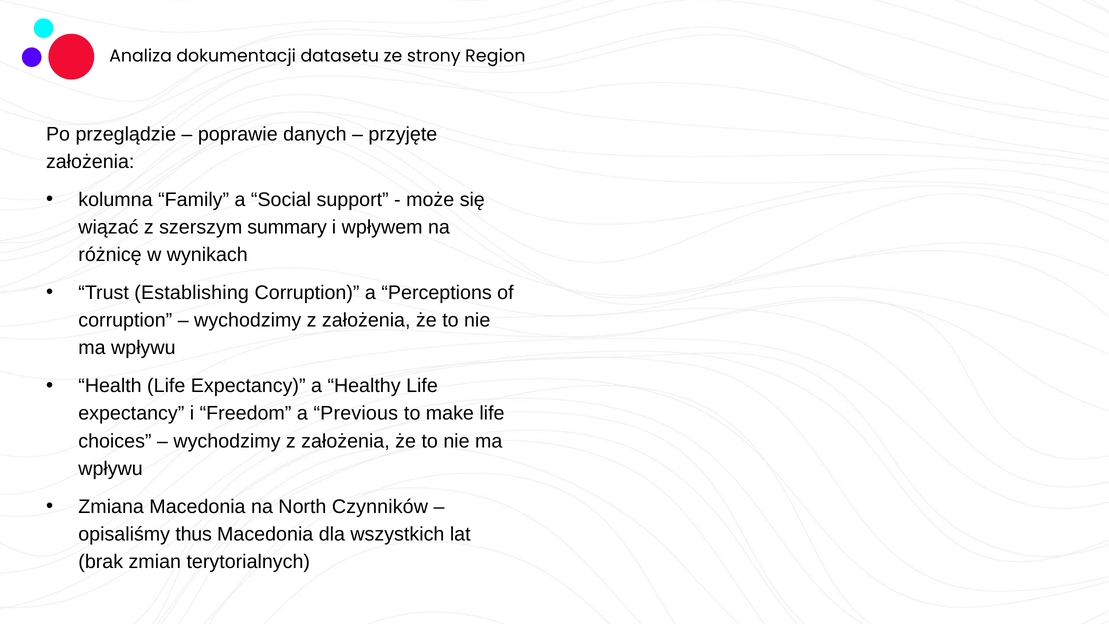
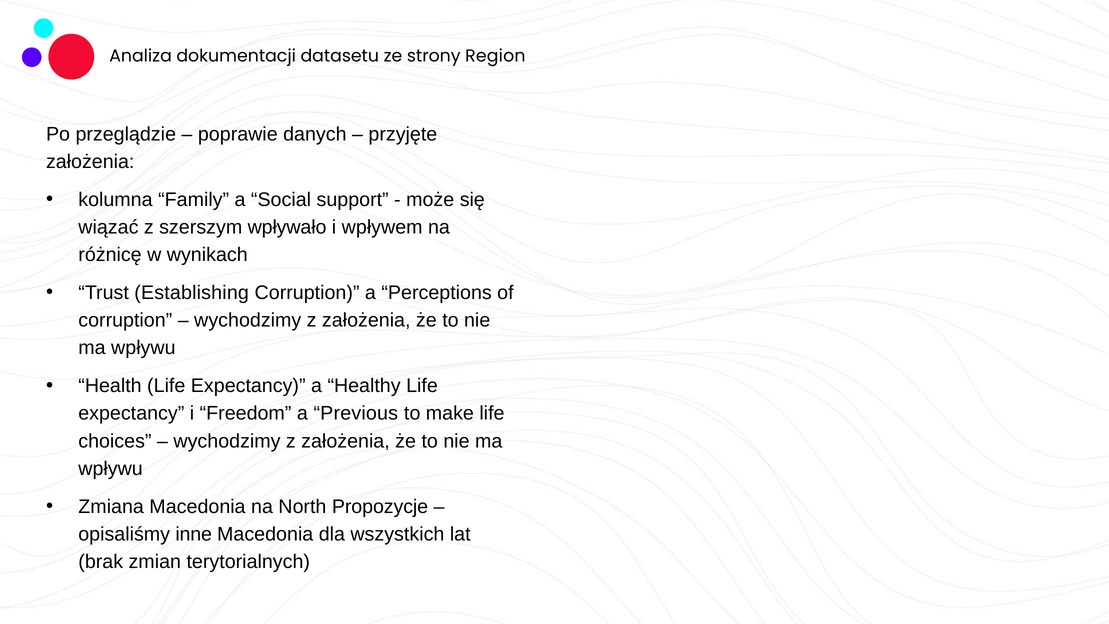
summary: summary -> wpływało (287, 227)
Czynników: Czynników -> Propozycje (380, 506)
thus: thus -> inne (194, 534)
